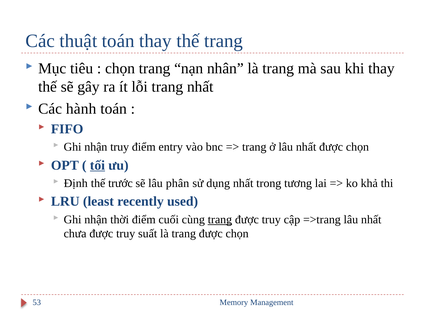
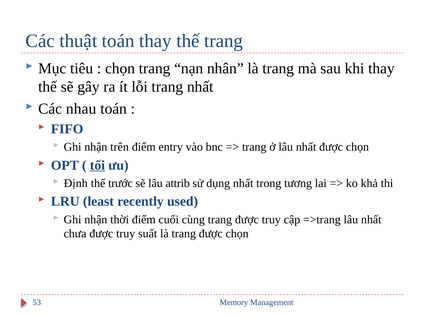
hành: hành -> nhau (81, 109)
nhận truy: truy -> trên (120, 147)
phân: phân -> attrib (178, 184)
trang underline: present -> none (220, 220)
